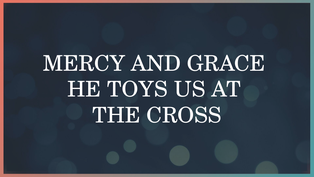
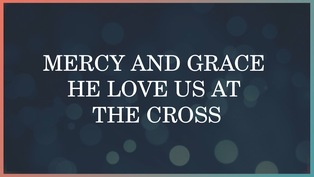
TOYS: TOYS -> LOVE (138, 89)
